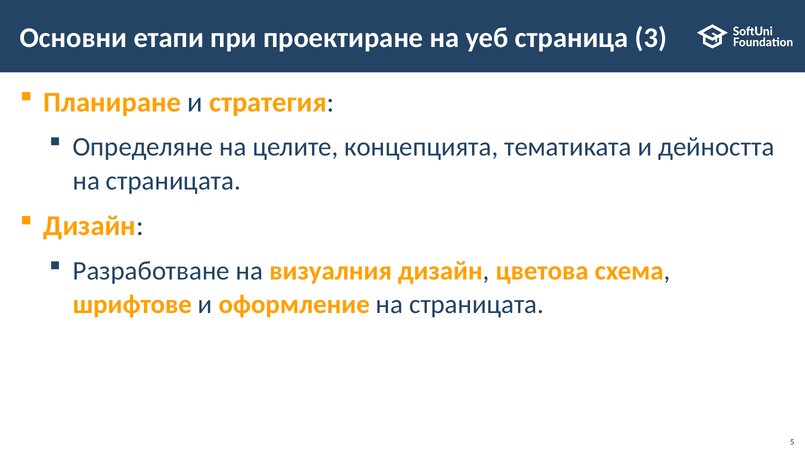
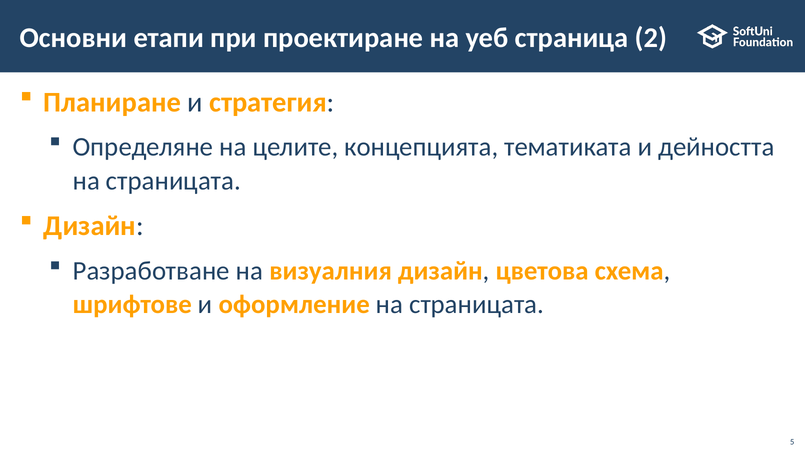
3: 3 -> 2 (651, 38)
